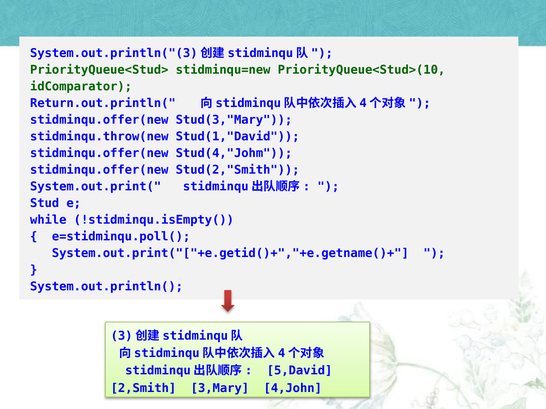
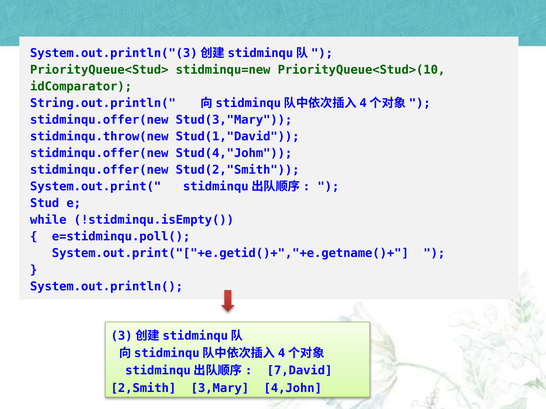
Return.out.println(: Return.out.println( -> String.out.println( (103, 103)
5,David: 5,David -> 7,David (300, 371)
